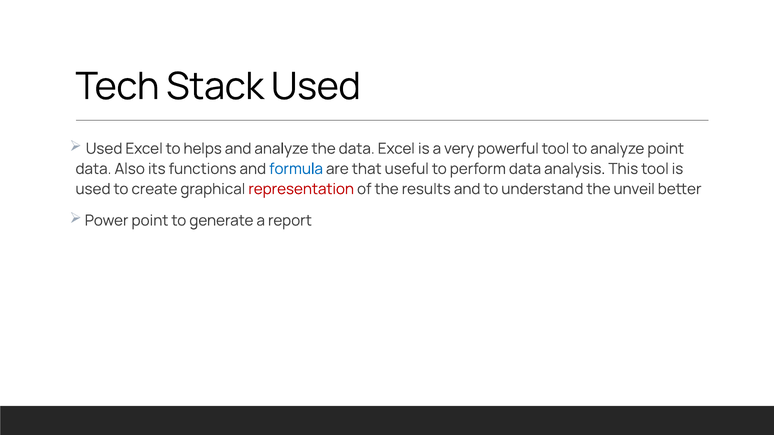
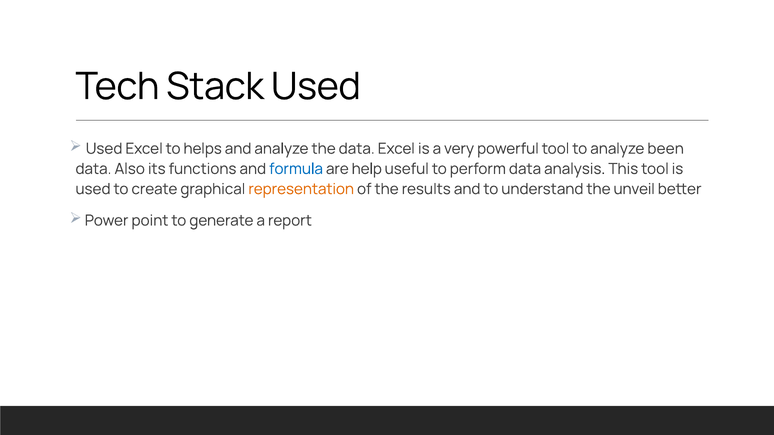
analyze point: point -> been (666, 149)
that: that -> help (367, 169)
representation colour: red -> orange (301, 189)
